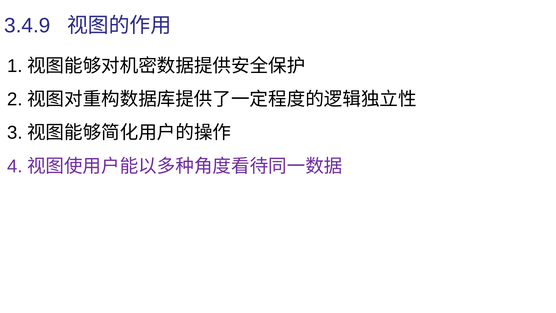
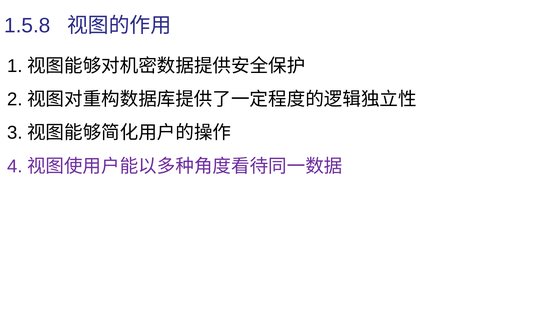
3.4.9: 3.4.9 -> 1.5.8 (27, 26)
